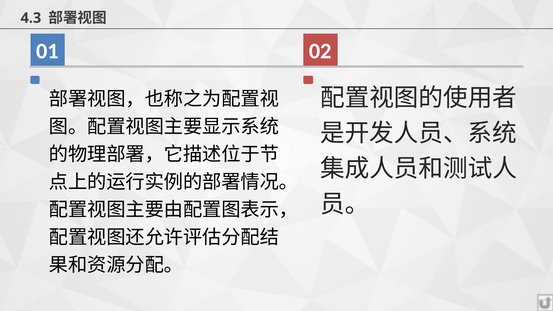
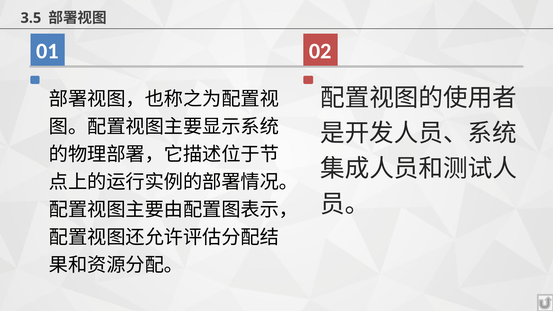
4.3: 4.3 -> 3.5 (31, 18)
